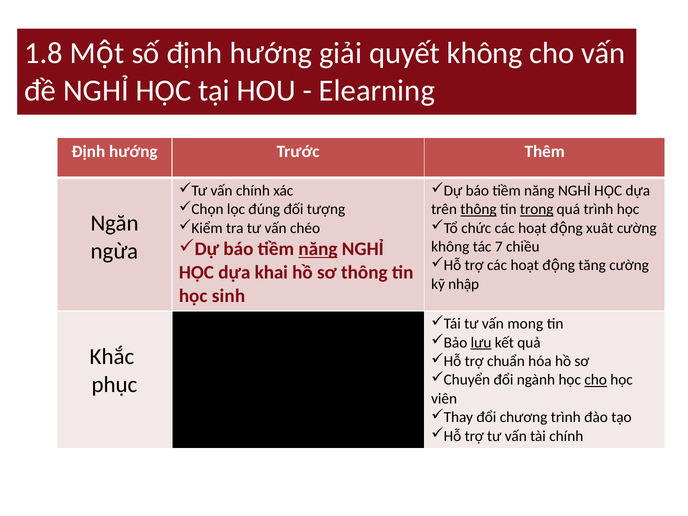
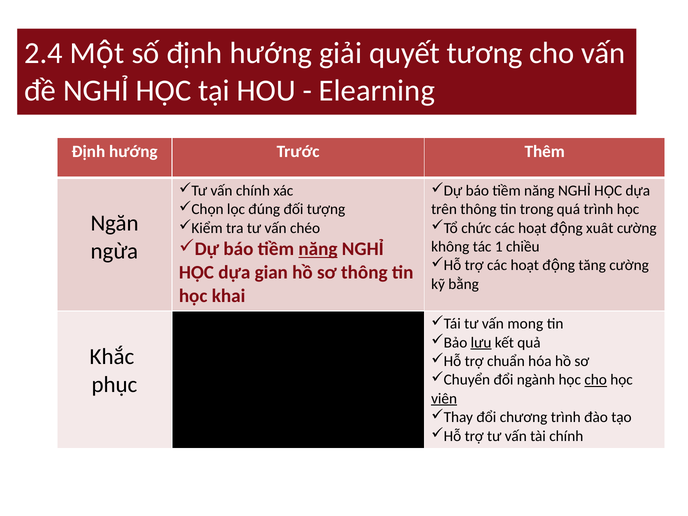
1.8: 1.8 -> 2.4 (43, 53)
quyết không: không -> tương (485, 53)
thông underline: present -> none (478, 209)
trong underline: present -> none (537, 209)
7: 7 -> 1 (499, 247)
khai: khai -> gian (271, 273)
nhập: nhập -> bằng (464, 284)
sinh: sinh -> khai (229, 296)
viên underline: none -> present (444, 399)
